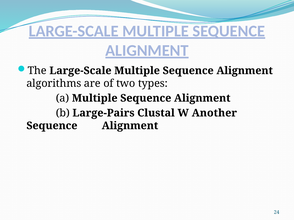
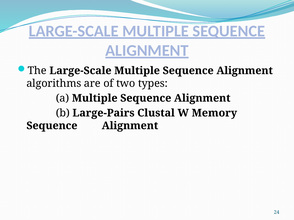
Another: Another -> Memory (214, 113)
